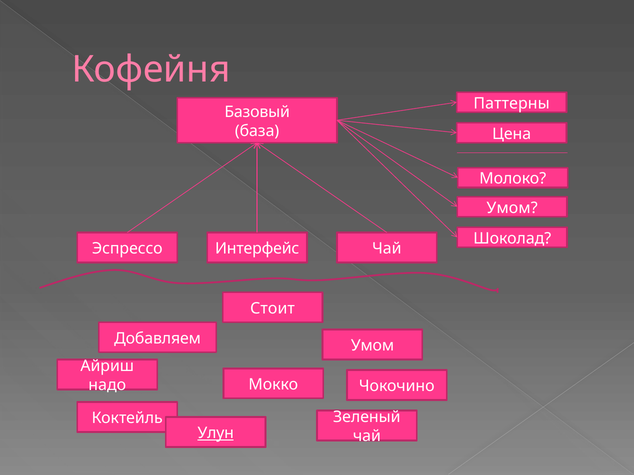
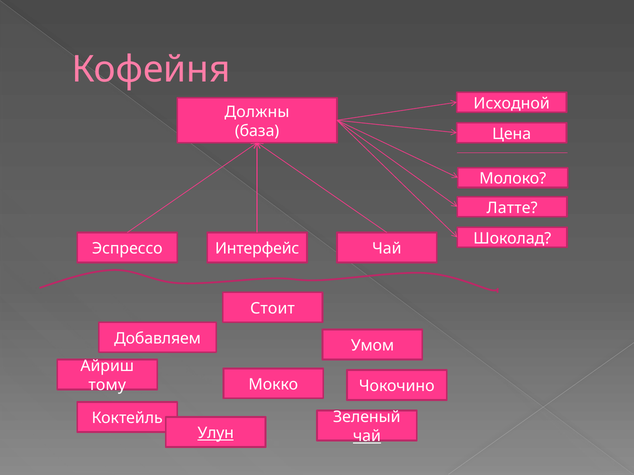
Паттерны: Паттерны -> Исходной (512, 103)
Базовый: Базовый -> Должны (257, 112)
Умом: Умом -> Латте (512, 208)
надо: надо -> тому (107, 385)
чай underline: none -> present (367, 437)
